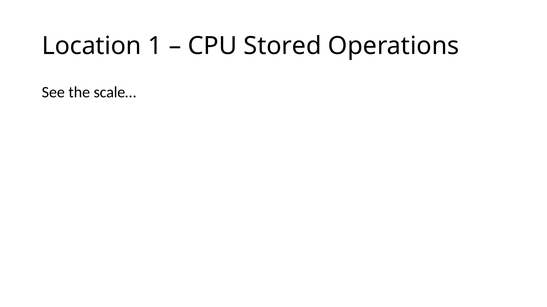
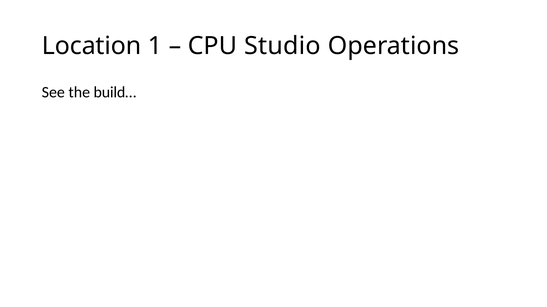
Stored: Stored -> Studio (282, 46)
scale…: scale… -> build… (115, 92)
